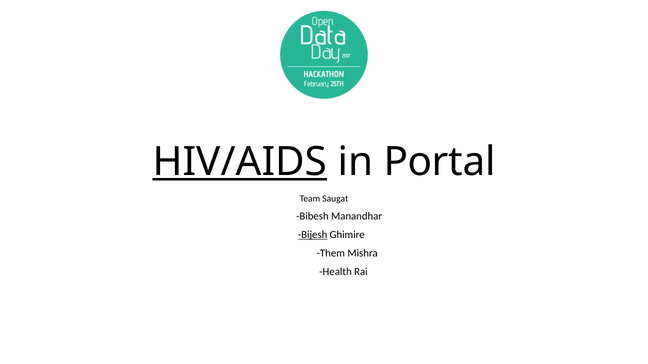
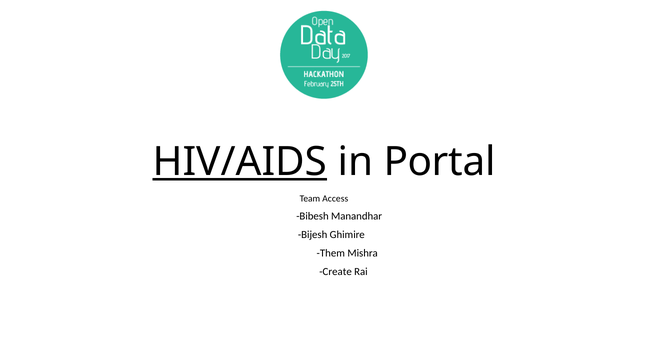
Saugat: Saugat -> Access (335, 199)
Bijesh underline: present -> none (313, 235)
Health: Health -> Create (336, 272)
